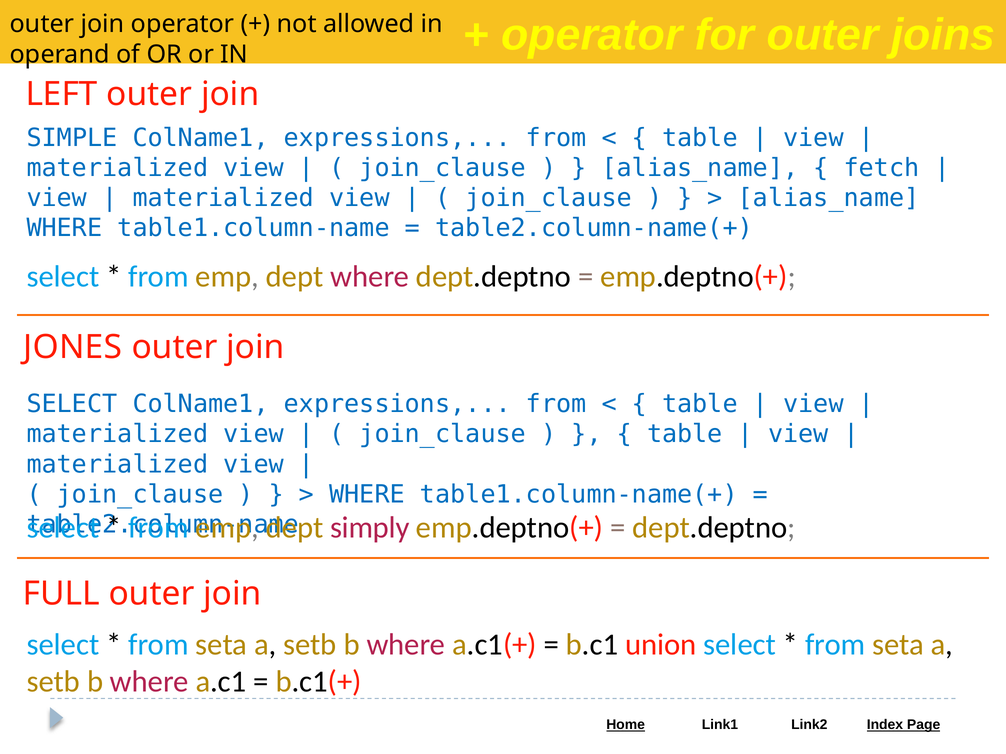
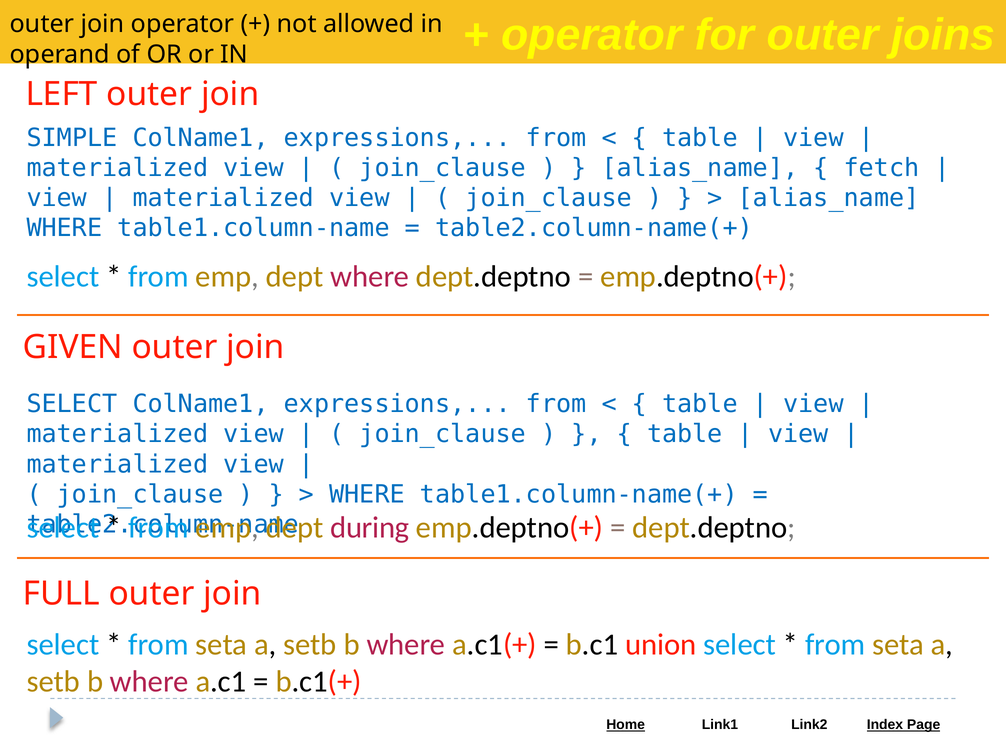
JONES: JONES -> GIVEN (73, 348)
simply: simply -> during (370, 528)
